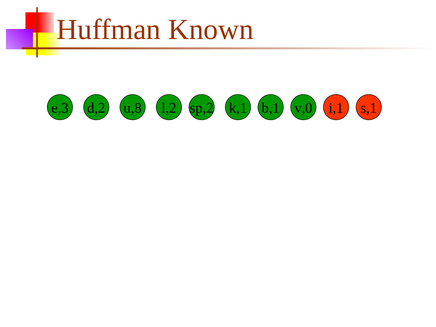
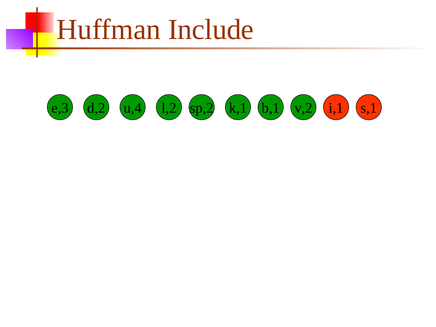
Known: Known -> Include (211, 30)
u,8: u,8 -> u,4 (133, 108)
v,0: v,0 -> v,2 (303, 108)
